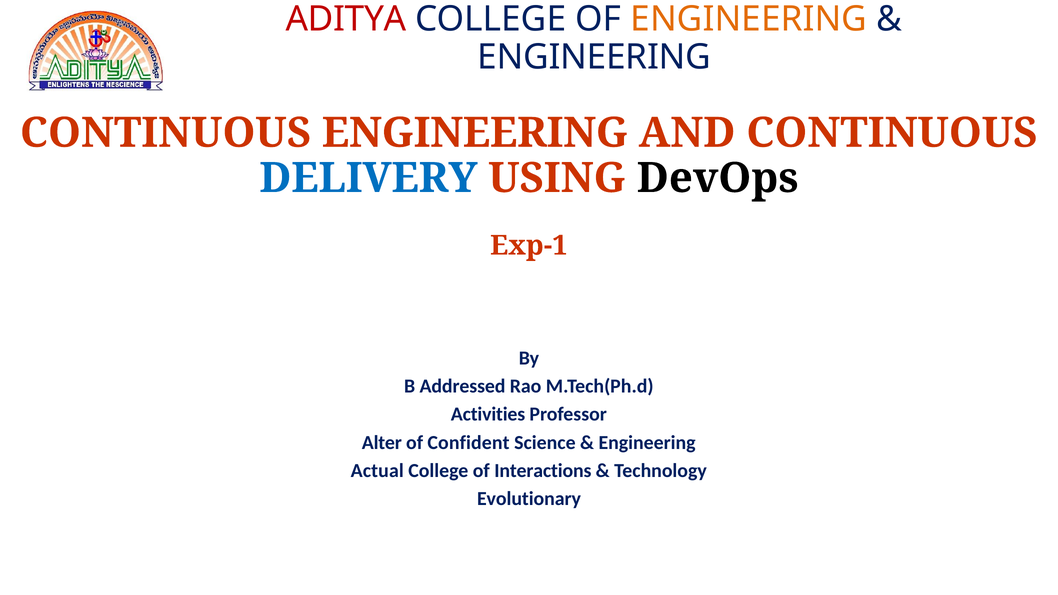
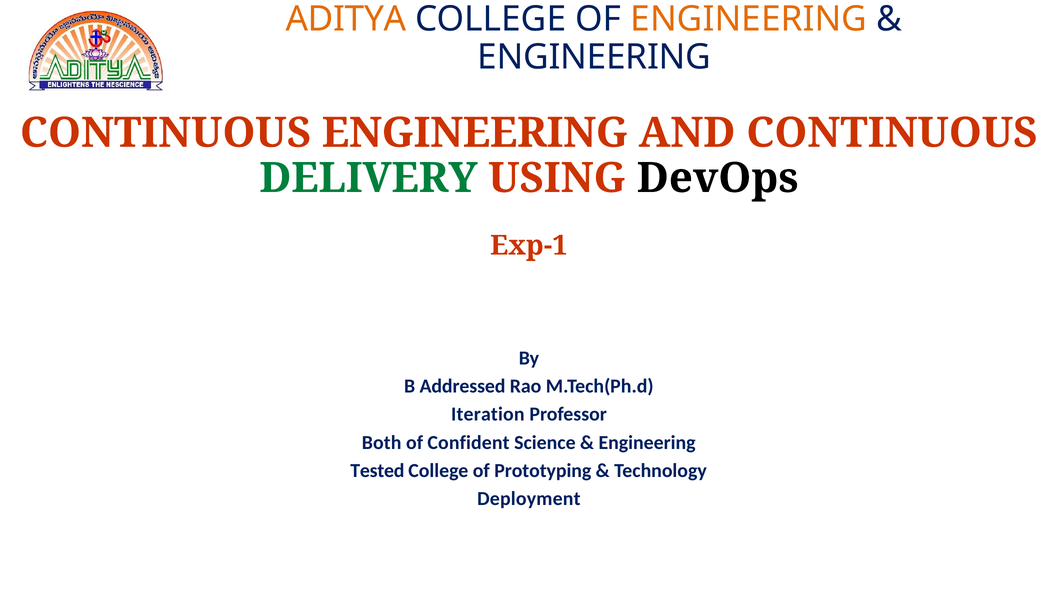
ADITYA colour: red -> orange (346, 19)
DELIVERY colour: blue -> green (368, 178)
Activities: Activities -> Iteration (488, 415)
Alter: Alter -> Both (382, 443)
Actual: Actual -> Tested (377, 471)
Interactions: Interactions -> Prototyping (543, 471)
Evolutionary: Evolutionary -> Deployment (529, 499)
